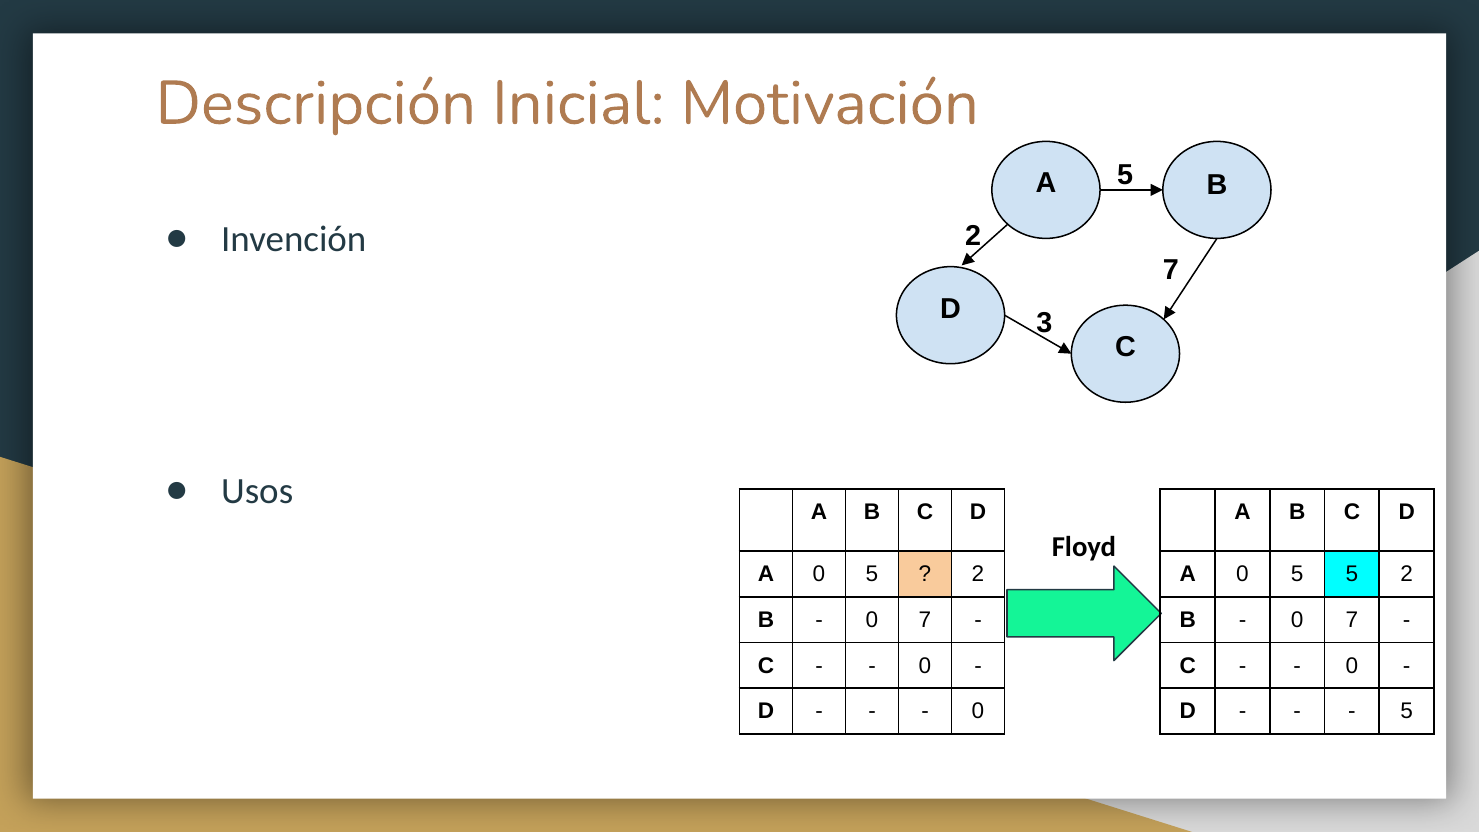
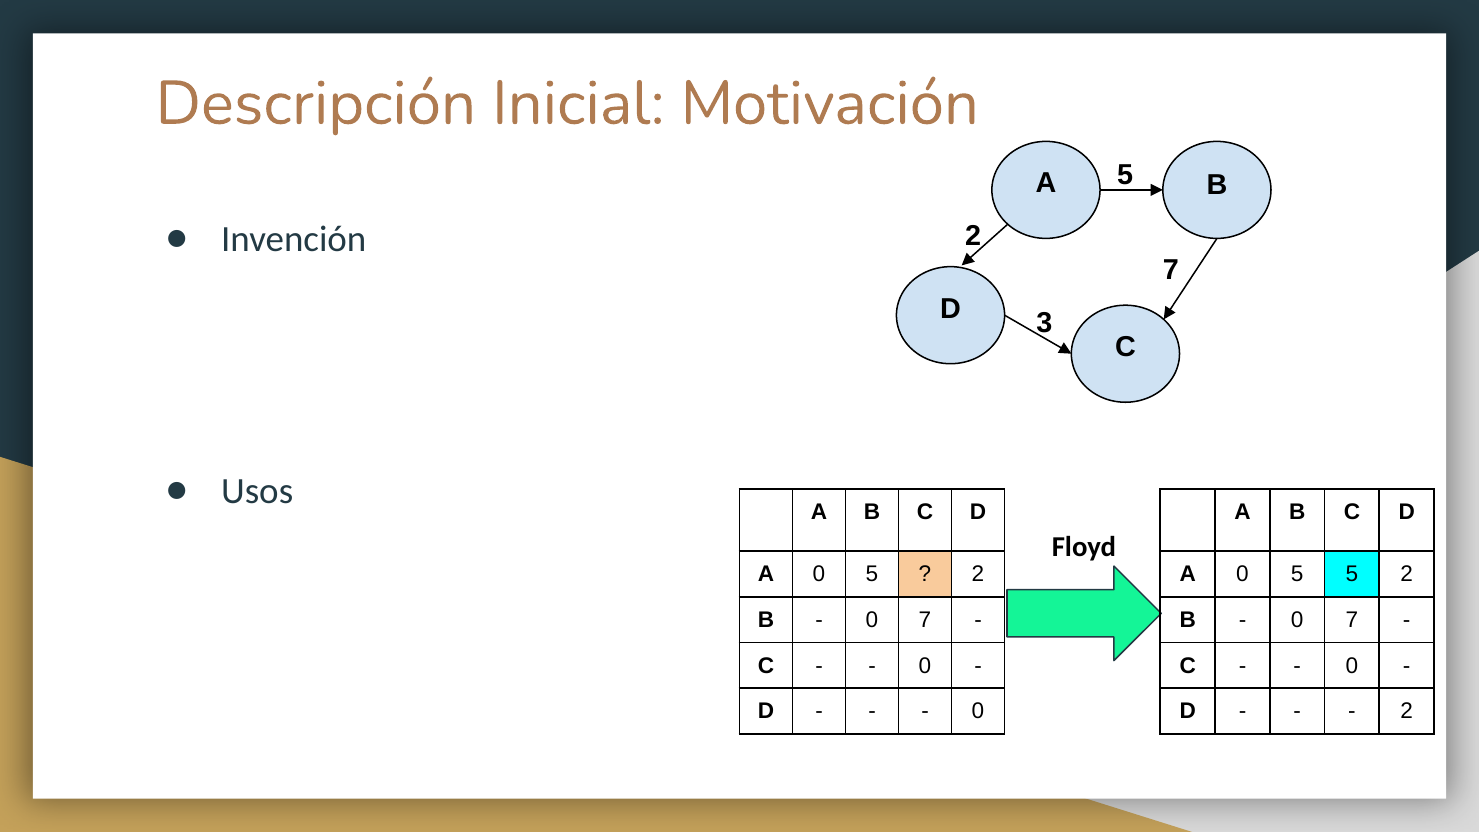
5: 5 -> 2 (1407, 711)
